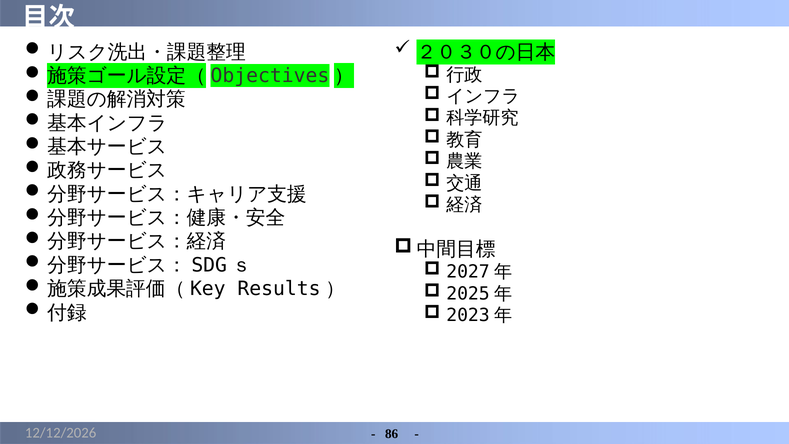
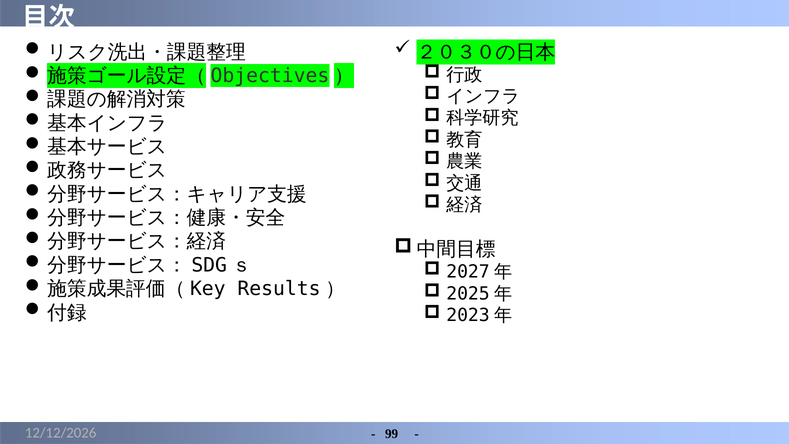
86: 86 -> 99 (392, 434)
